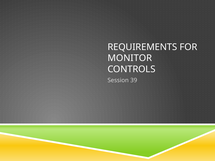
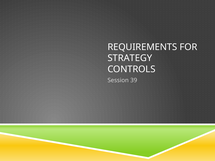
MONITOR: MONITOR -> STRATEGY (130, 58)
